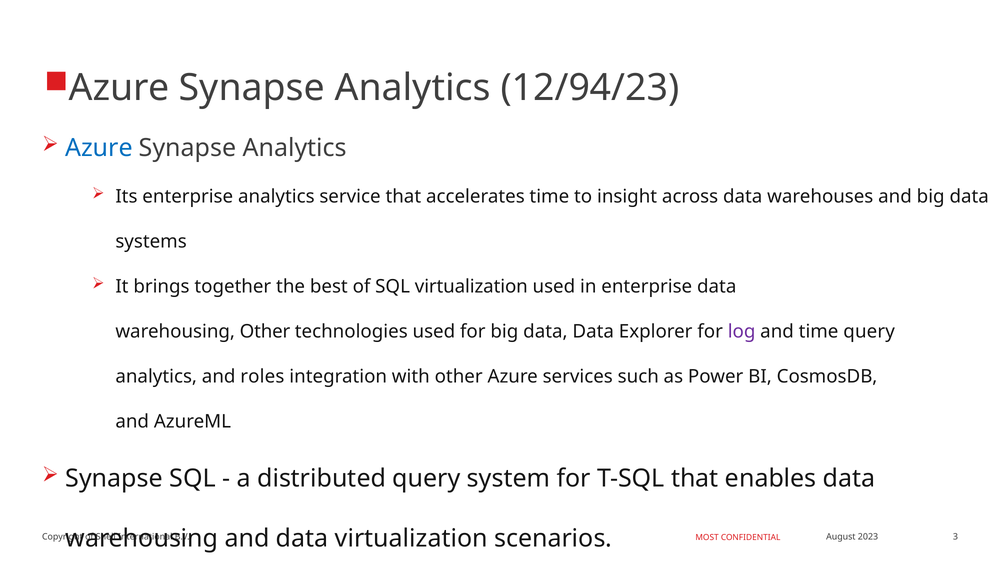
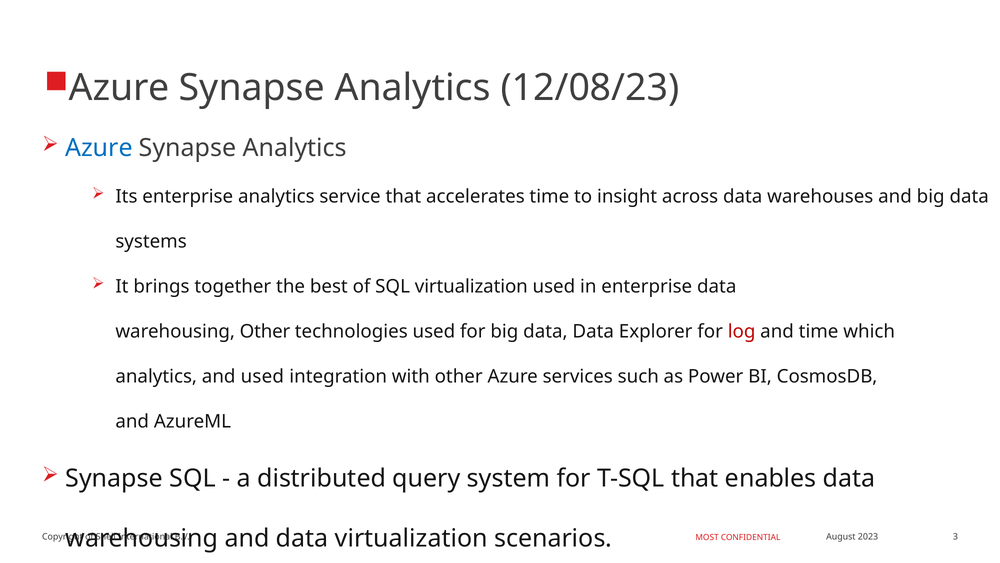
12/94/23: 12/94/23 -> 12/08/23 (590, 88)
log colour: purple -> red (742, 331)
time query: query -> which (869, 331)
and roles: roles -> used (262, 376)
